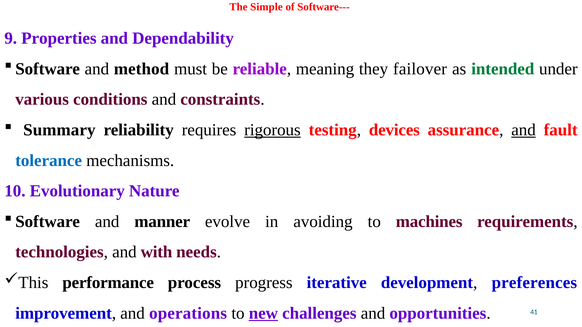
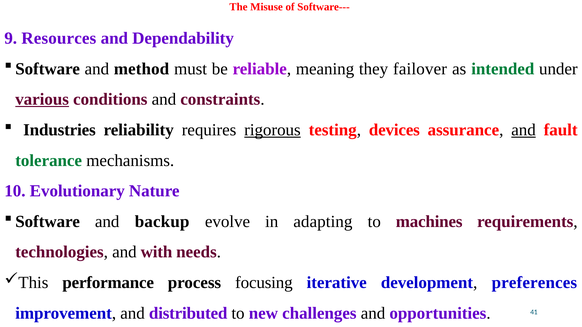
Simple: Simple -> Misuse (267, 7)
Properties: Properties -> Resources (59, 38)
various underline: none -> present (42, 99)
Summary: Summary -> Industries (59, 130)
tolerance colour: blue -> green (49, 161)
manner: manner -> backup (162, 222)
avoiding: avoiding -> adapting (323, 222)
progress: progress -> focusing (264, 283)
operations: operations -> distributed (188, 313)
new underline: present -> none (263, 313)
